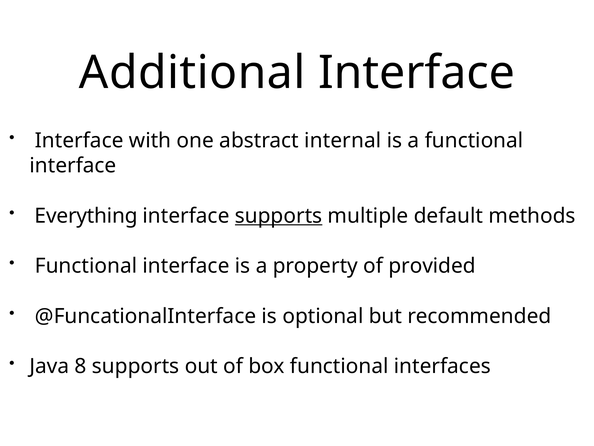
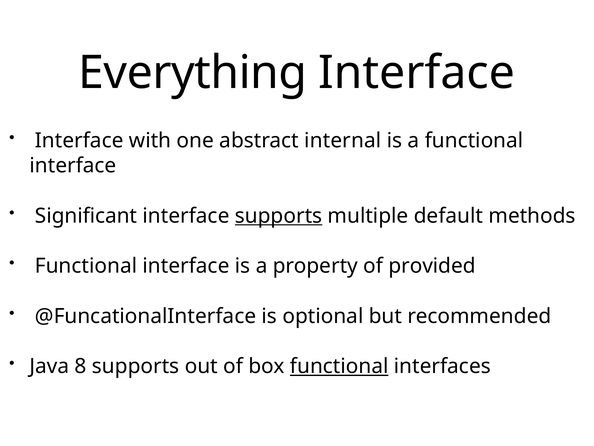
Additional: Additional -> Everything (193, 73)
Everything: Everything -> Significant (86, 216)
functional underline: none -> present (339, 366)
